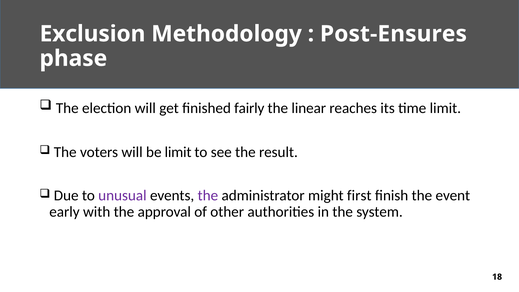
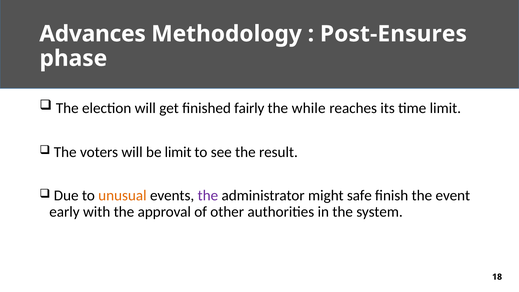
Exclusion: Exclusion -> Advances (93, 34)
linear: linear -> while (309, 108)
unusual colour: purple -> orange (122, 196)
first: first -> safe (359, 196)
